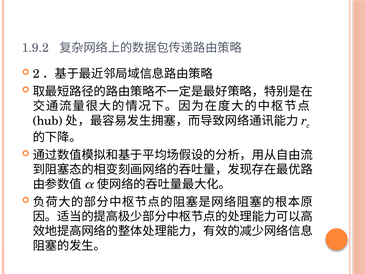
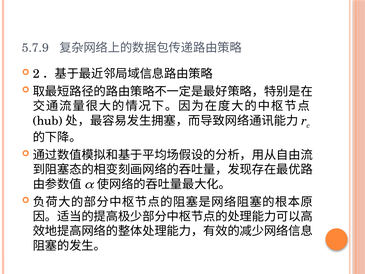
1.9.2: 1.9.2 -> 5.7.9 (35, 48)
